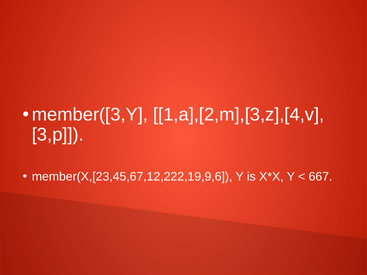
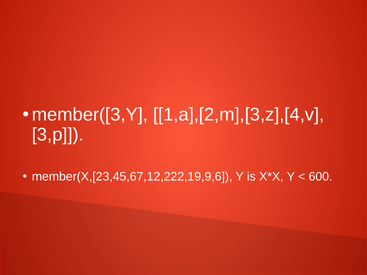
667: 667 -> 600 (321, 177)
